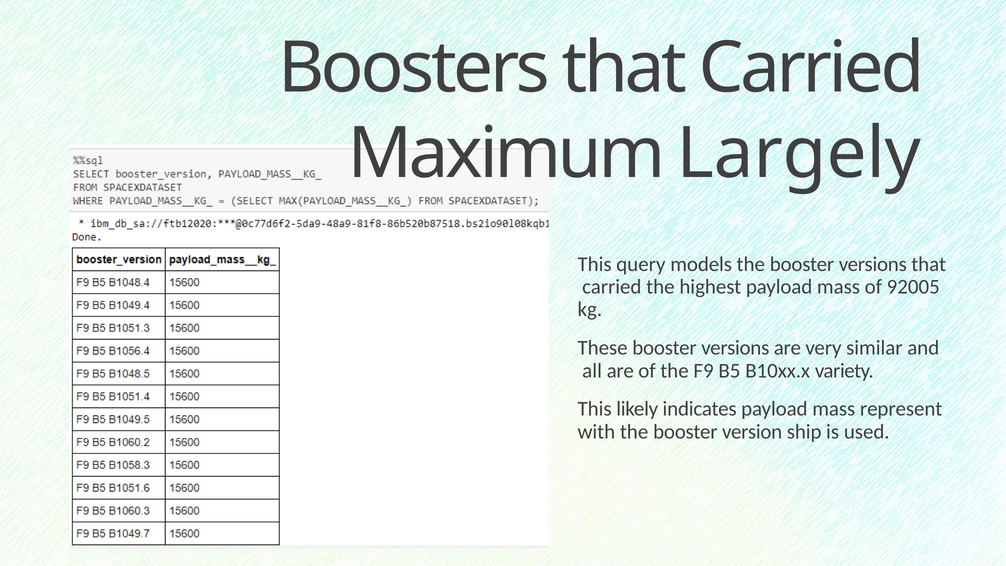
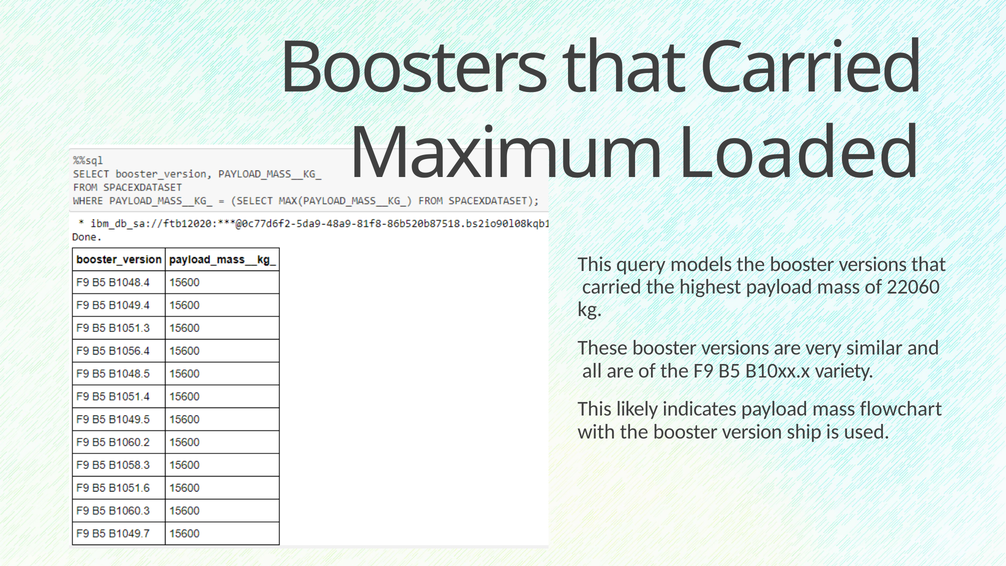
Largely: Largely -> Loaded (799, 154)
92005: 92005 -> 22060 (913, 287)
represent: represent -> flowchart (901, 409)
